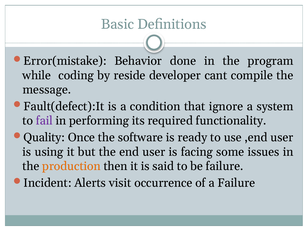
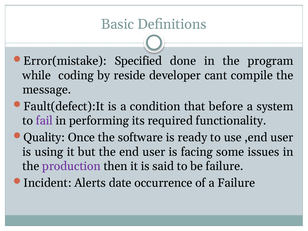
Behavior: Behavior -> Specified (138, 61)
ignore: ignore -> before (226, 106)
production colour: orange -> purple (71, 166)
visit: visit -> date (120, 183)
